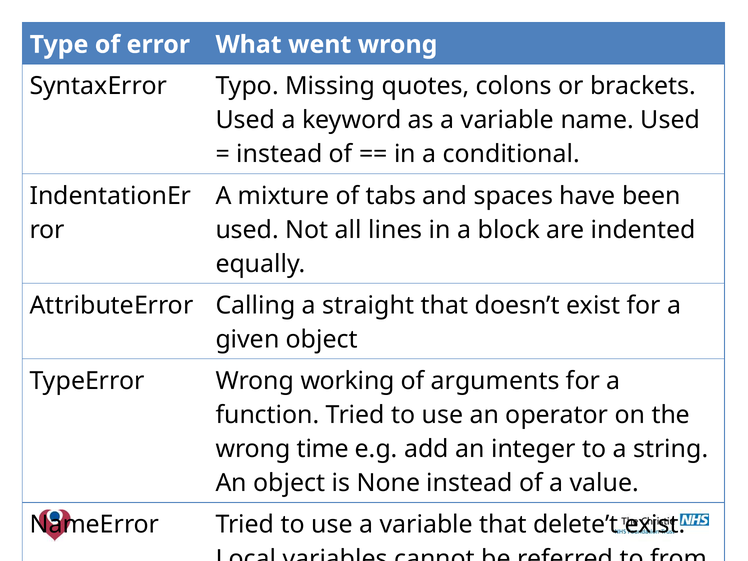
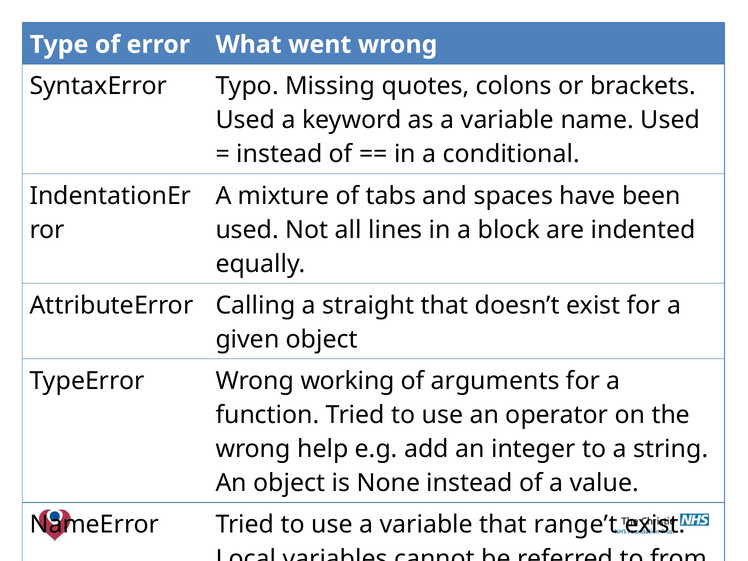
time: time -> help (323, 449)
delete’t: delete’t -> range’t (576, 525)
